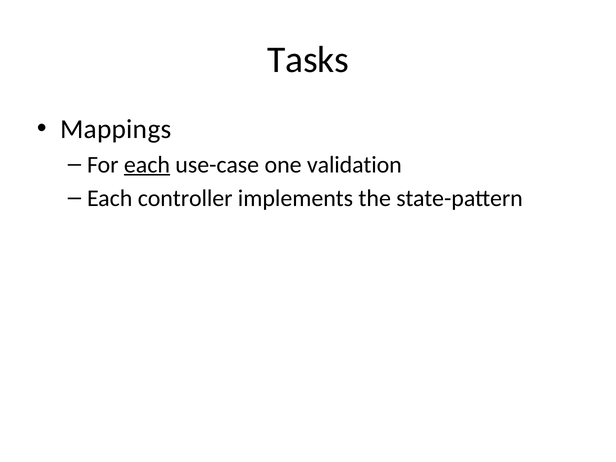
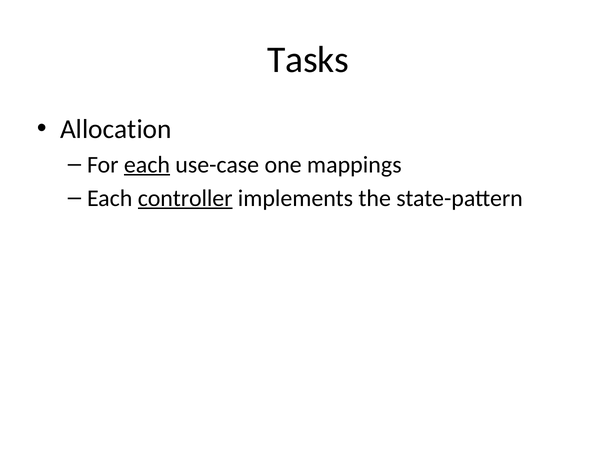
Mappings: Mappings -> Allocation (116, 129)
validation: validation -> mappings (354, 165)
controller underline: none -> present (185, 198)
